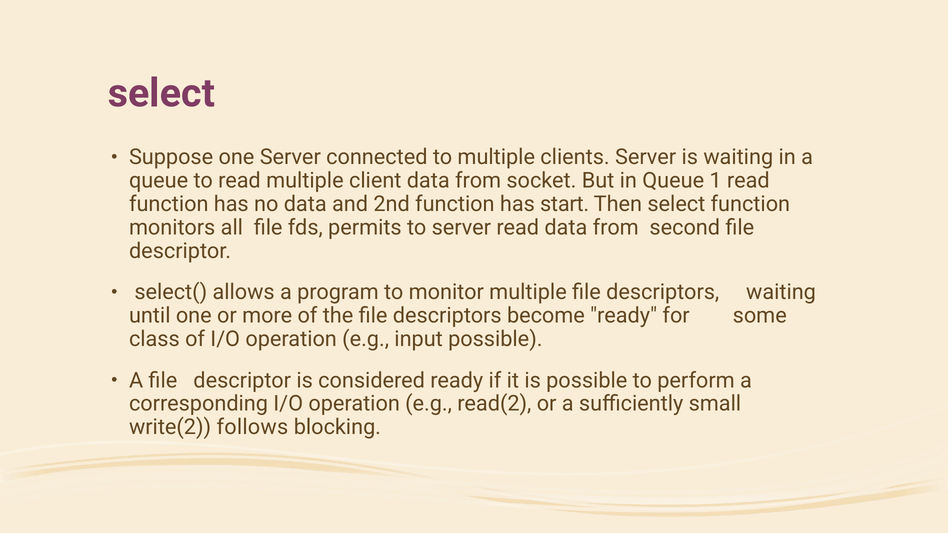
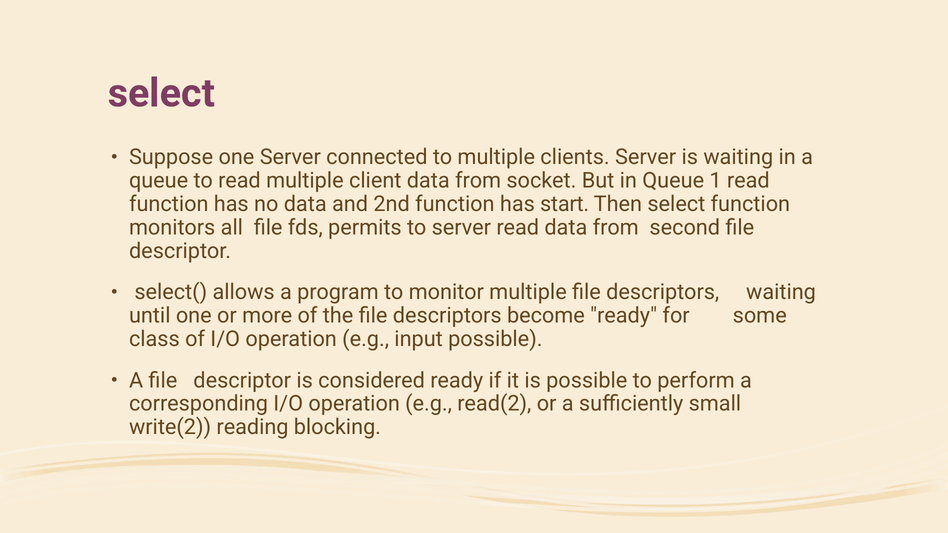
follows: follows -> reading (253, 427)
